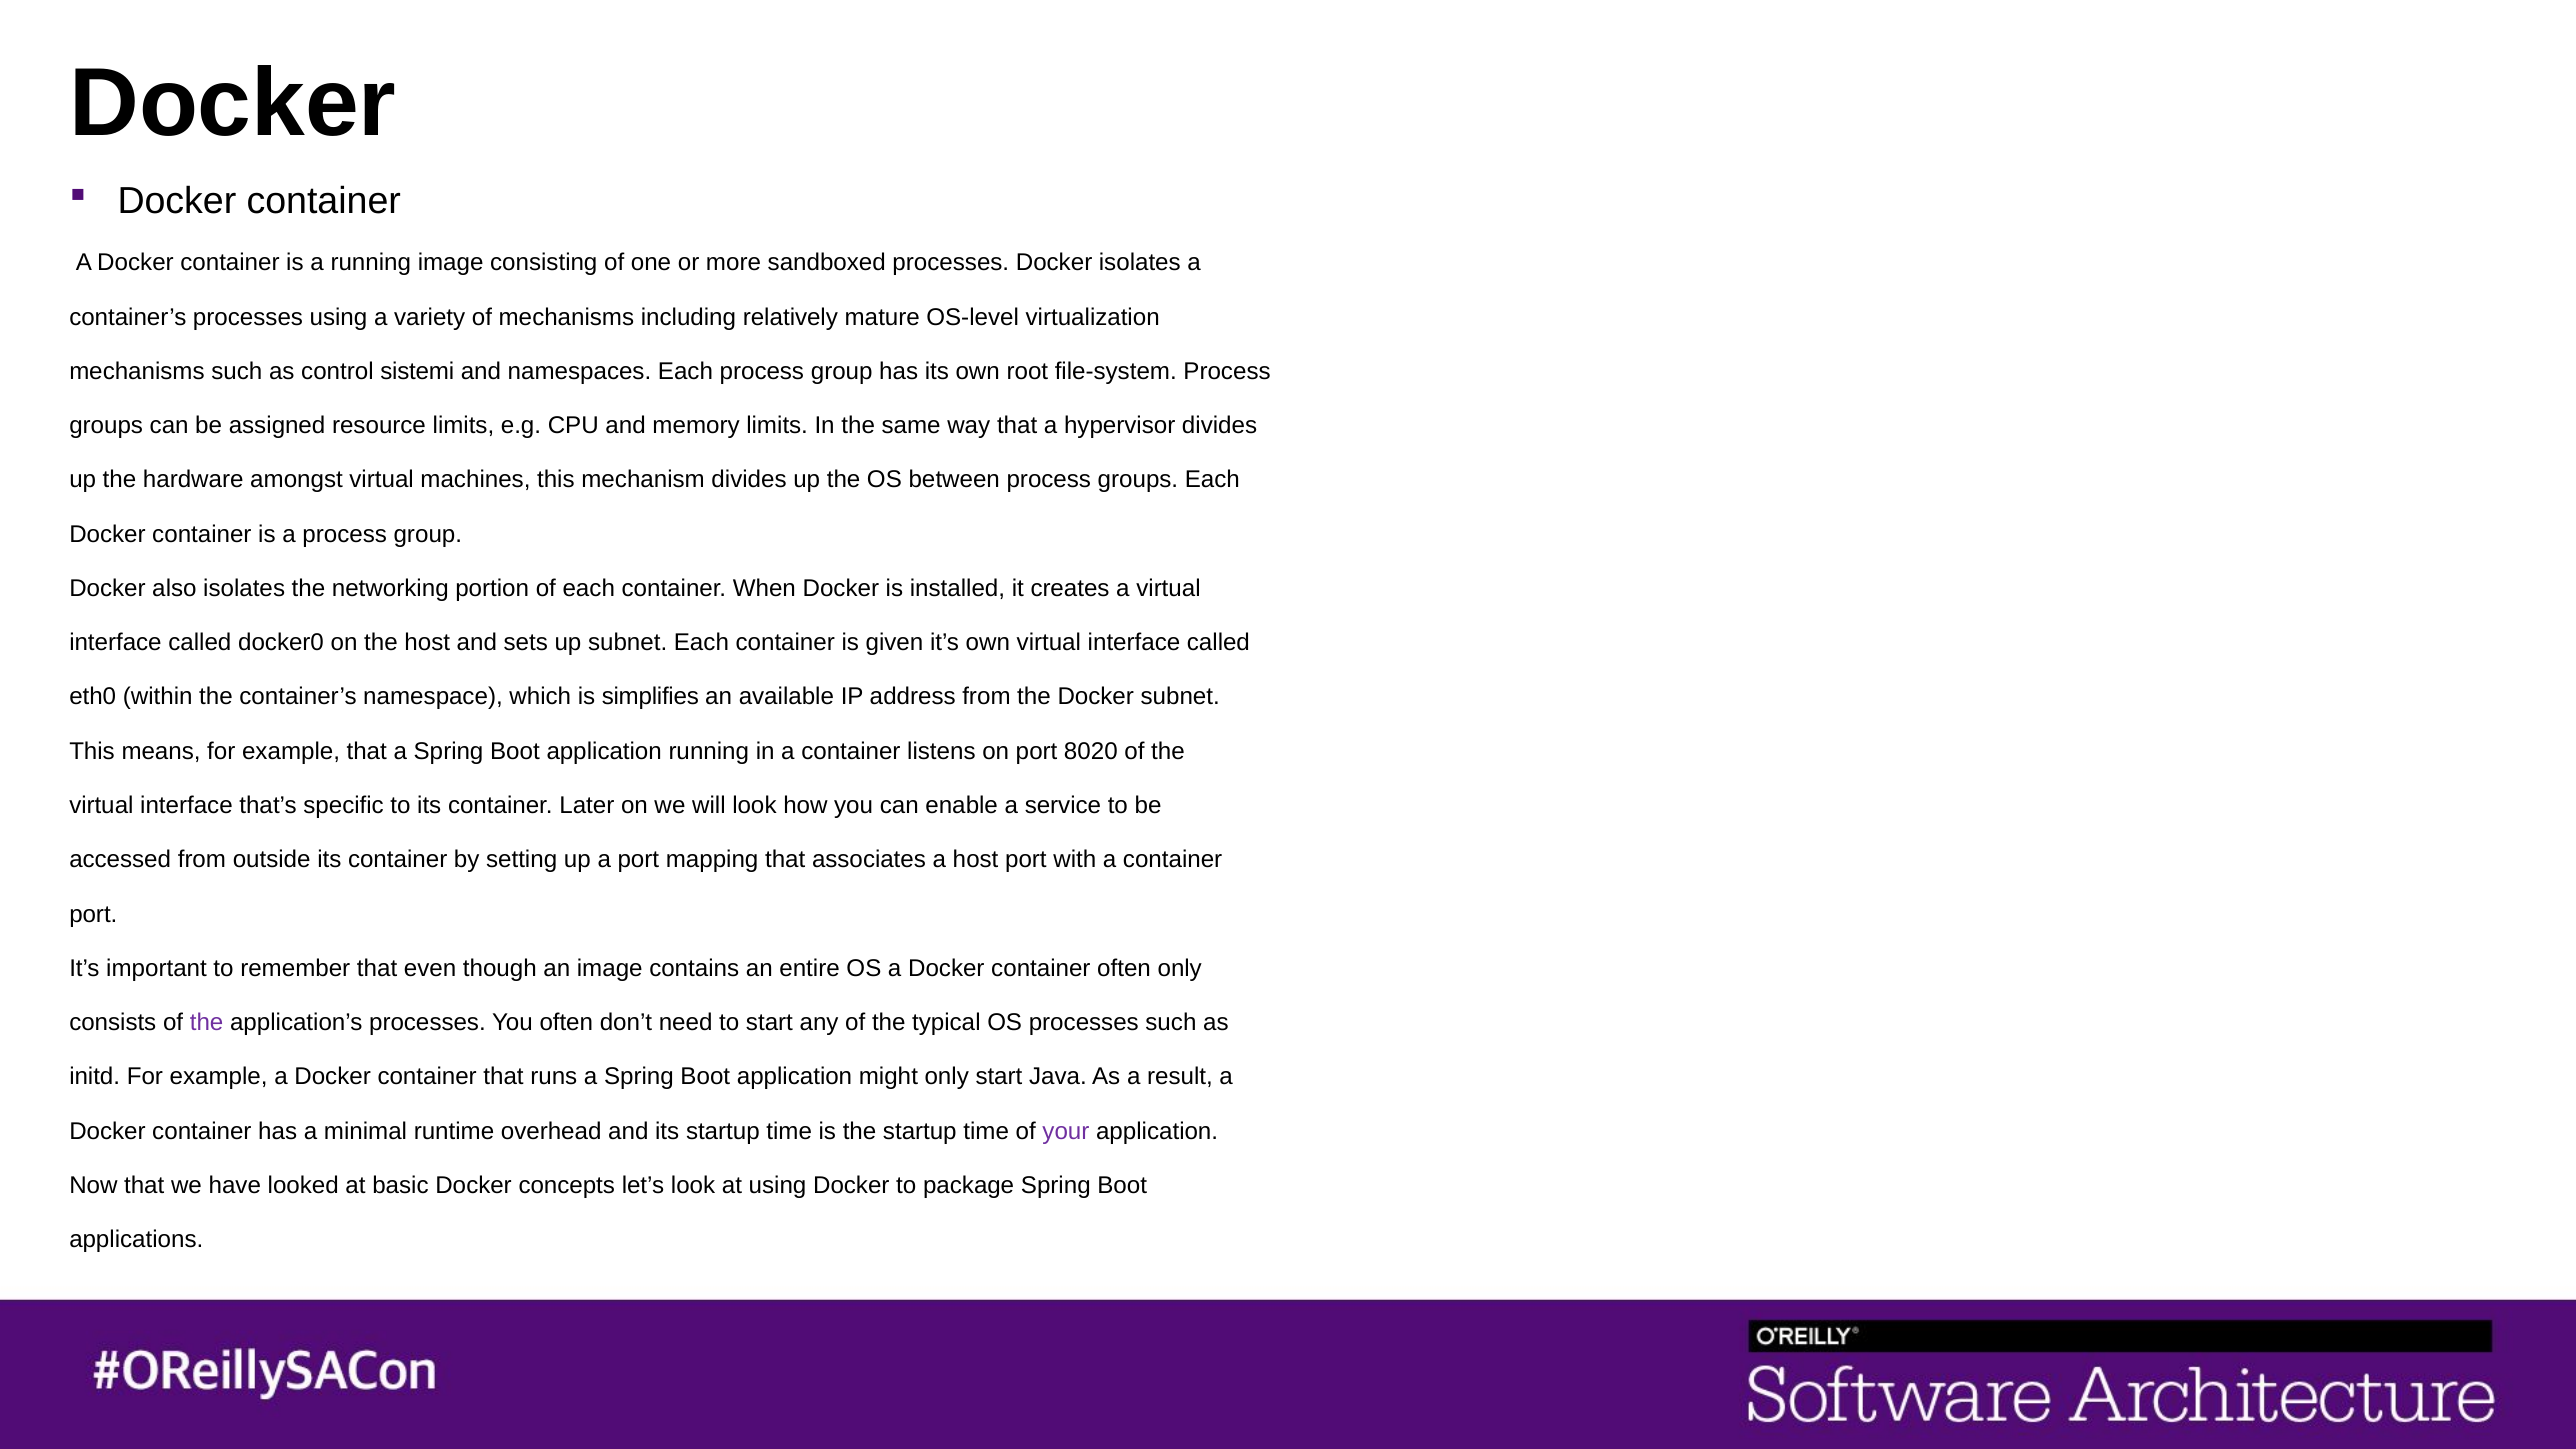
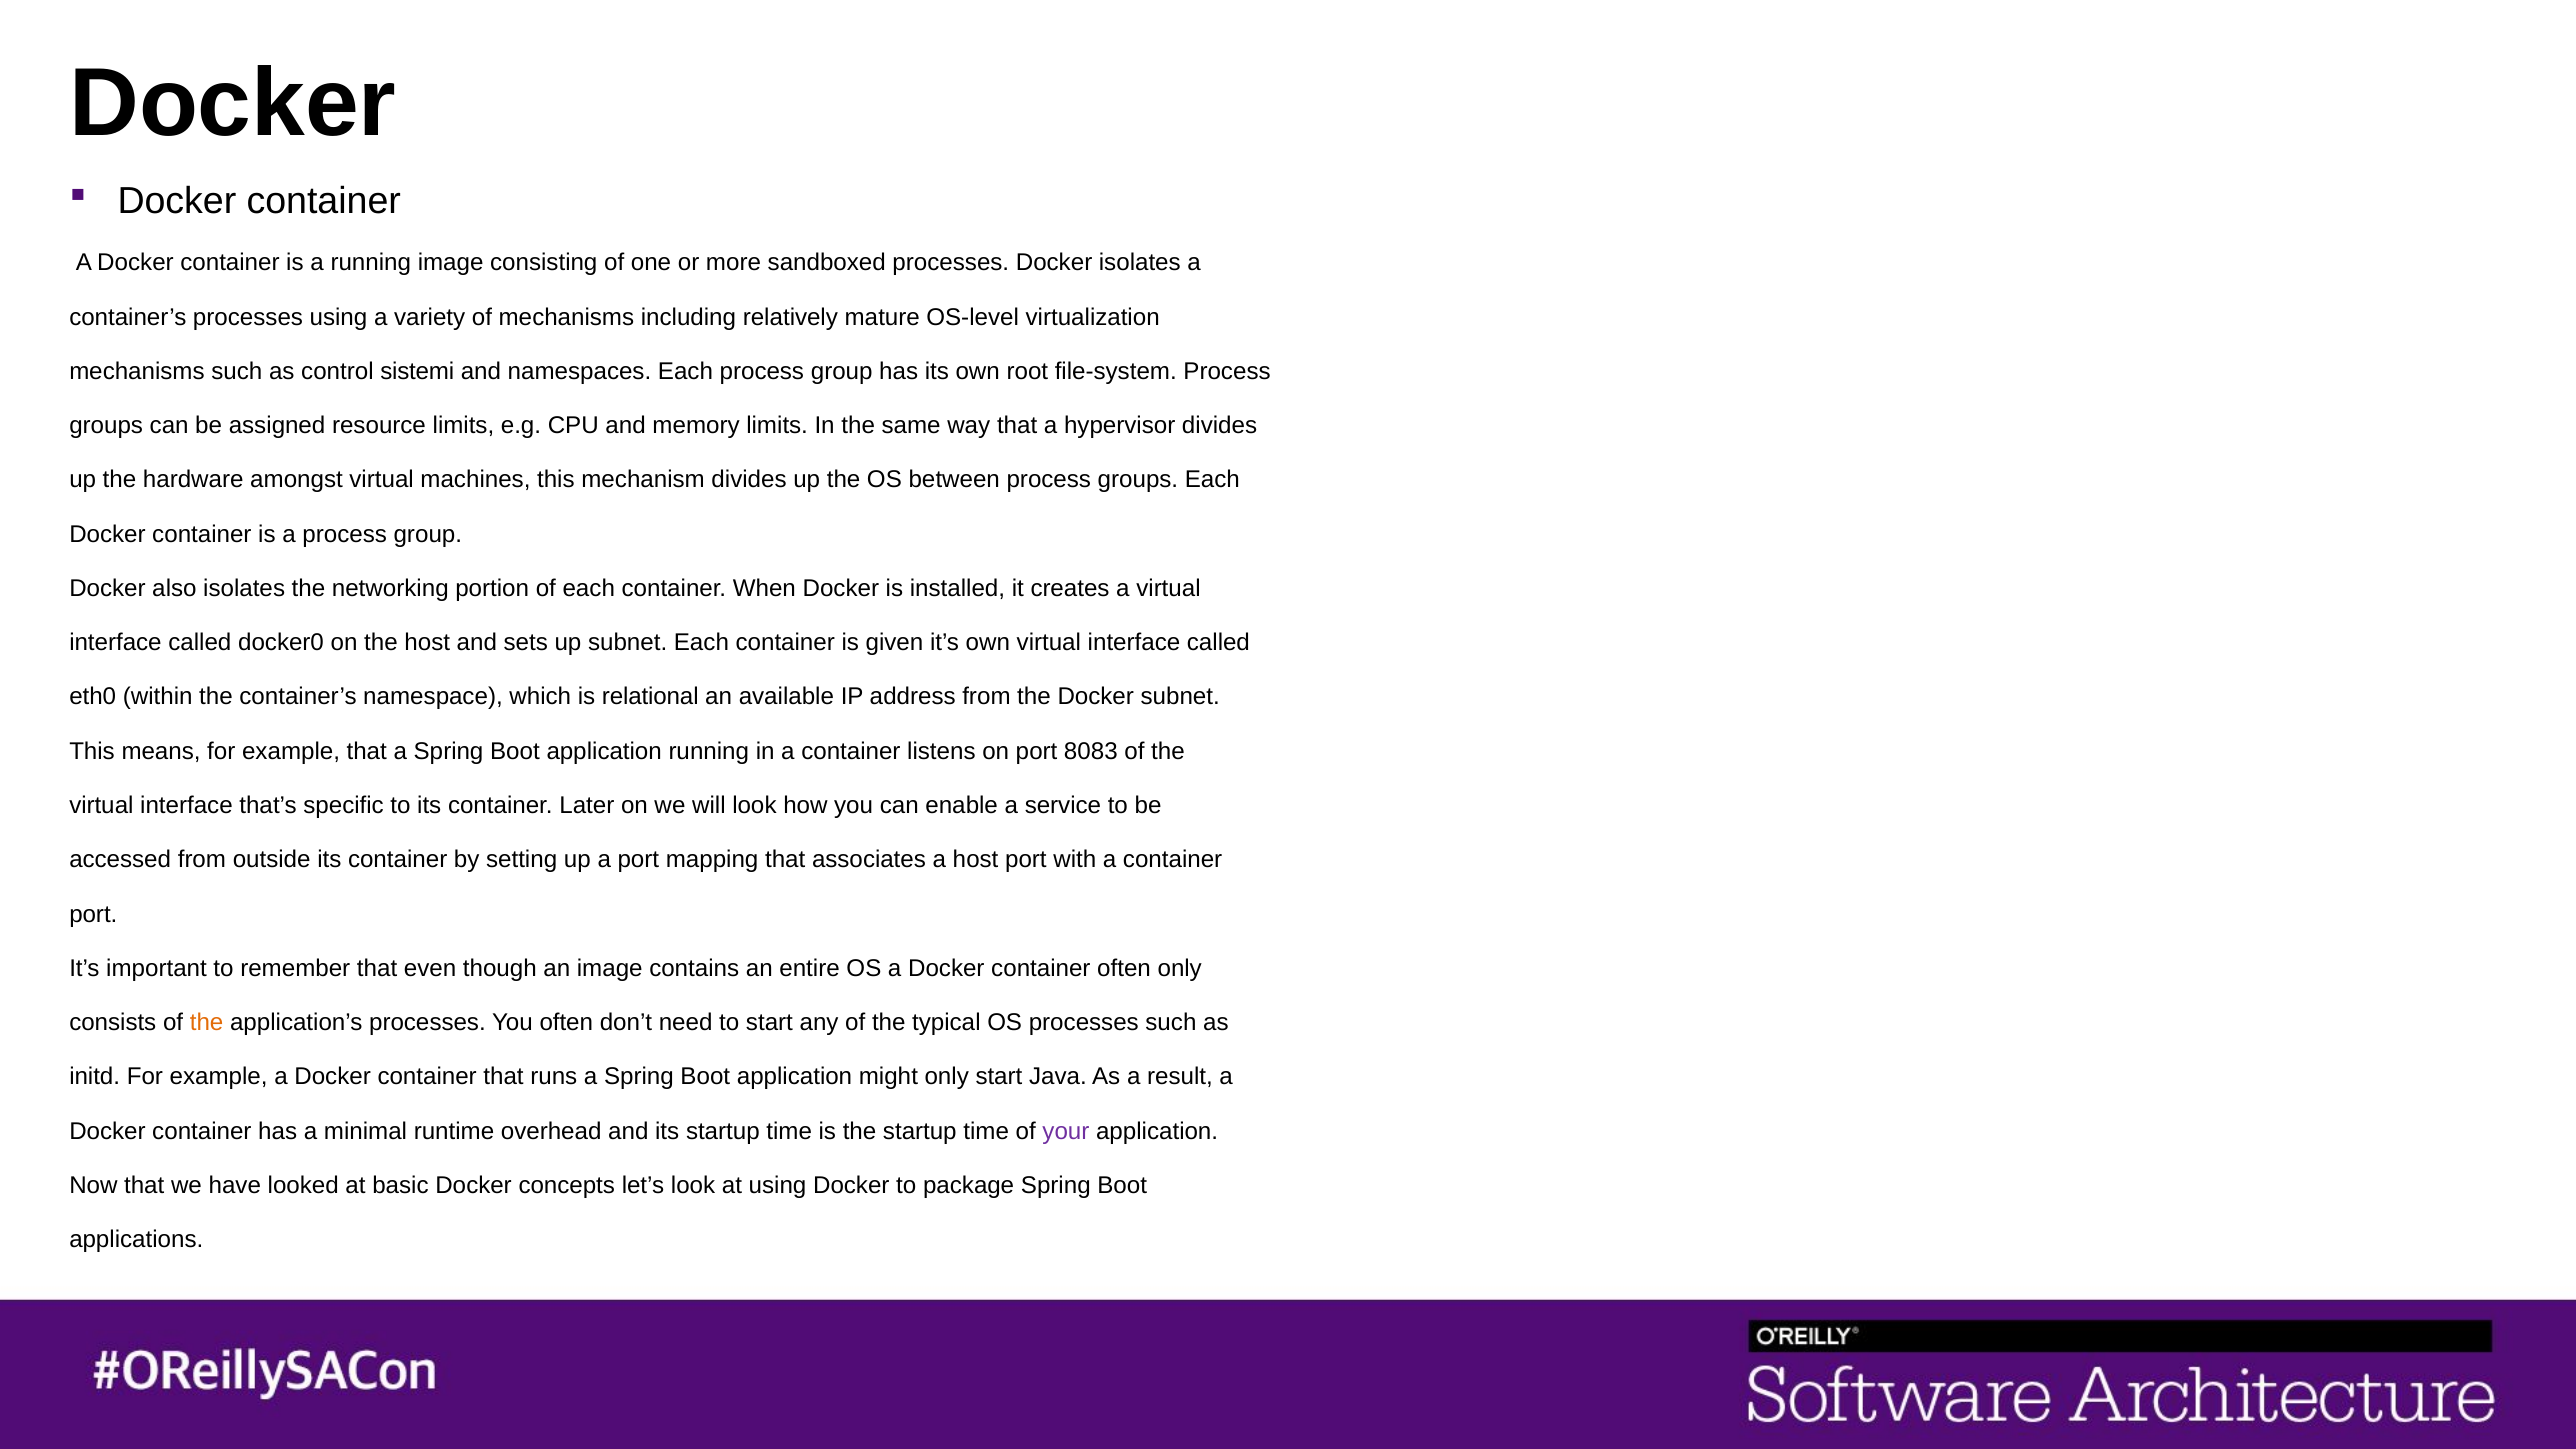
simplifies: simplifies -> relational (650, 697)
8020: 8020 -> 8083 (1091, 751)
the colour: purple -> orange (207, 1023)
